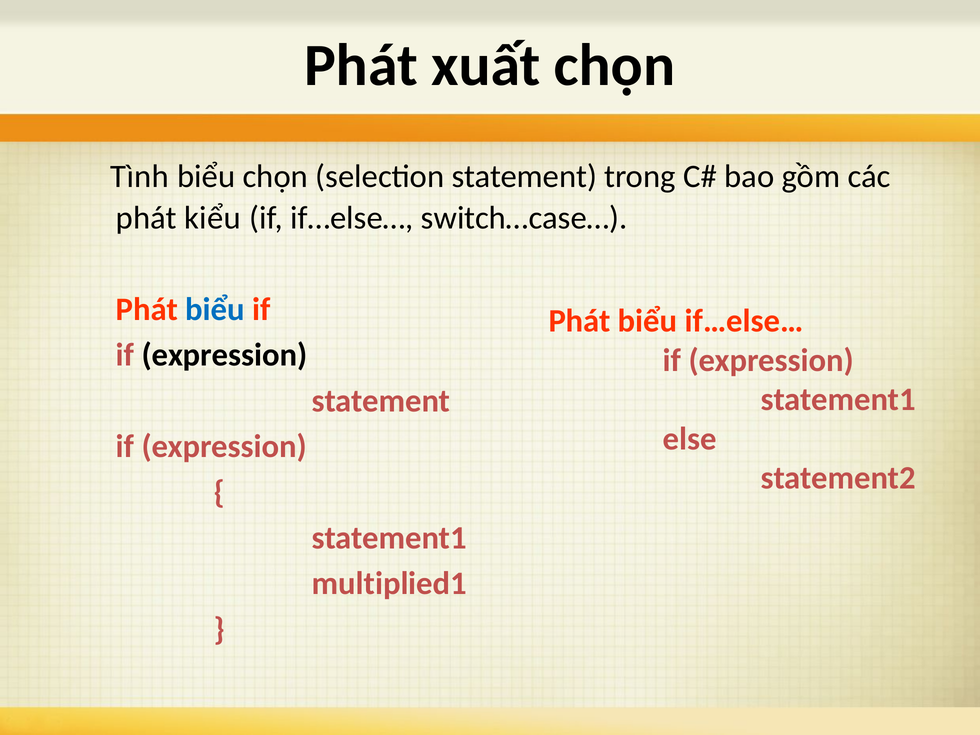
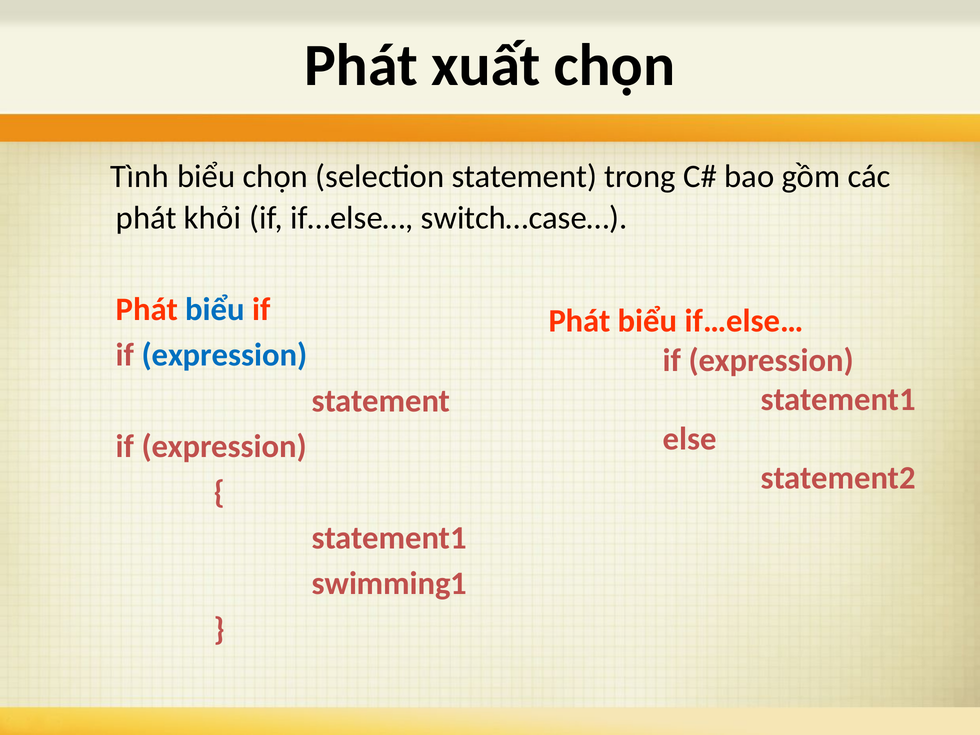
kiểu: kiểu -> khỏi (213, 218)
expression colour: black -> blue (224, 355)
multiplied1: multiplied1 -> swimming1 (389, 584)
